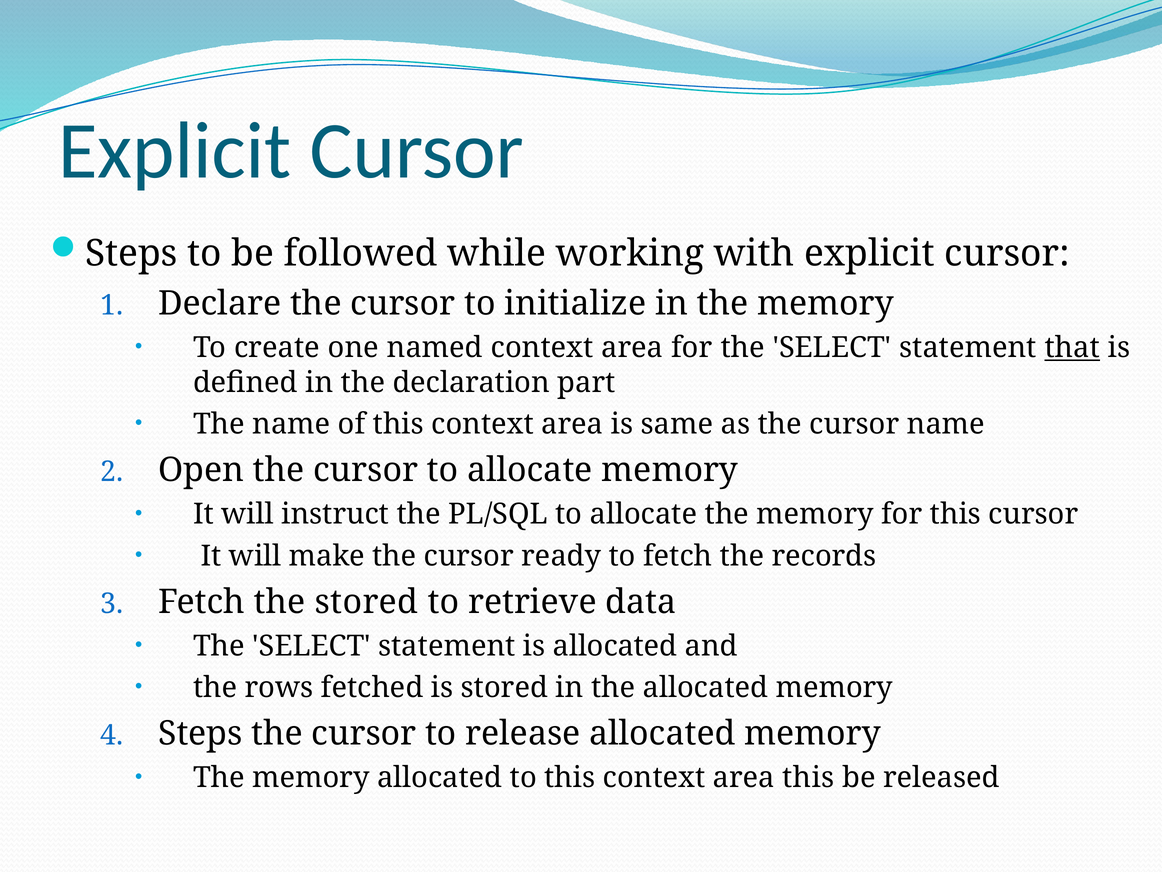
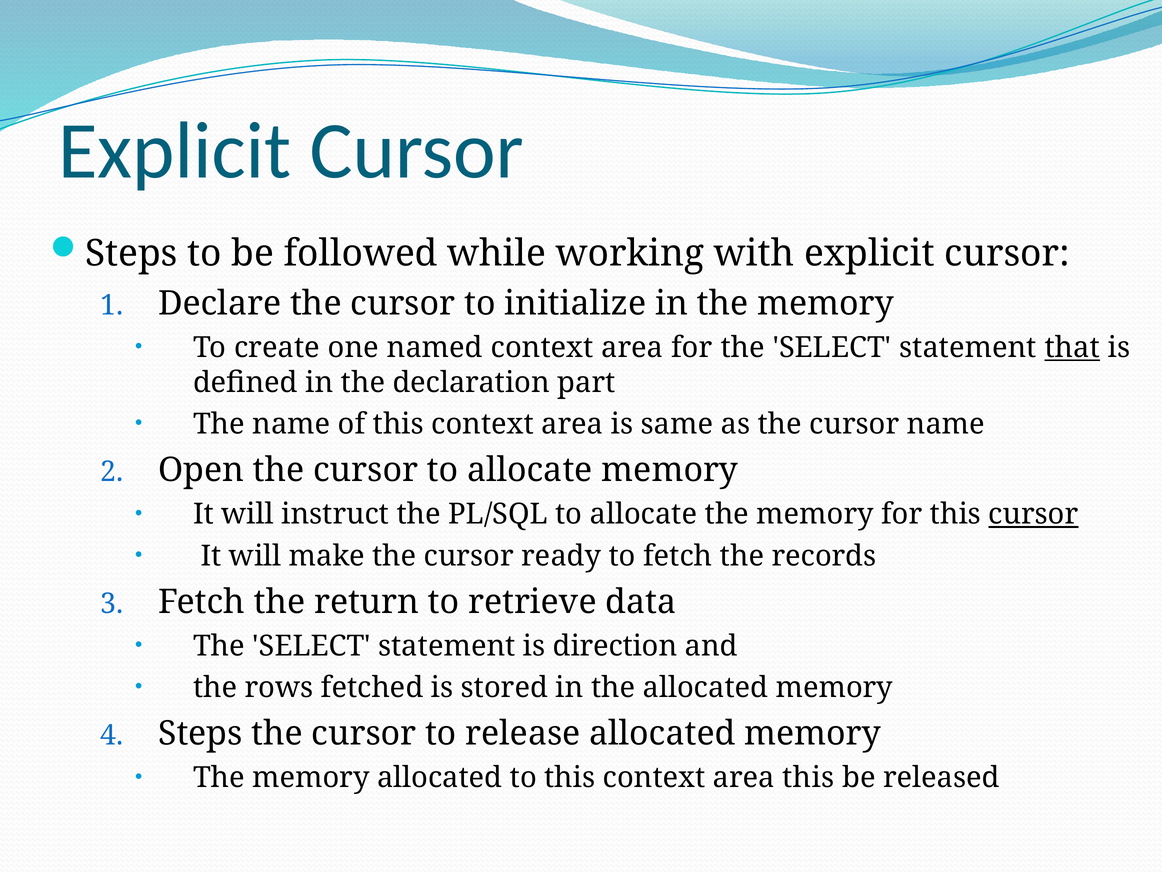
cursor underline: none -> present (1033, 514)
the stored: stored -> return (367, 602)
is allocated: allocated -> direction (615, 646)
